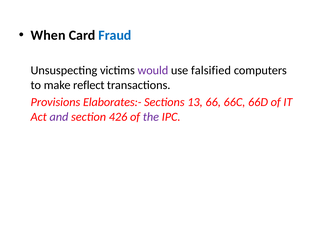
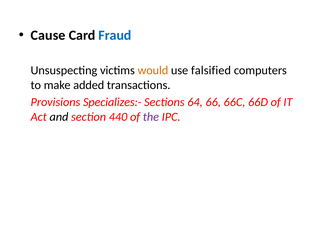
When: When -> Cause (48, 35)
would colour: purple -> orange (153, 71)
reflect: reflect -> added (89, 85)
Elaborates:-: Elaborates:- -> Specializes:- (112, 102)
13: 13 -> 64 (195, 102)
and colour: purple -> black (59, 117)
426: 426 -> 440 (118, 117)
